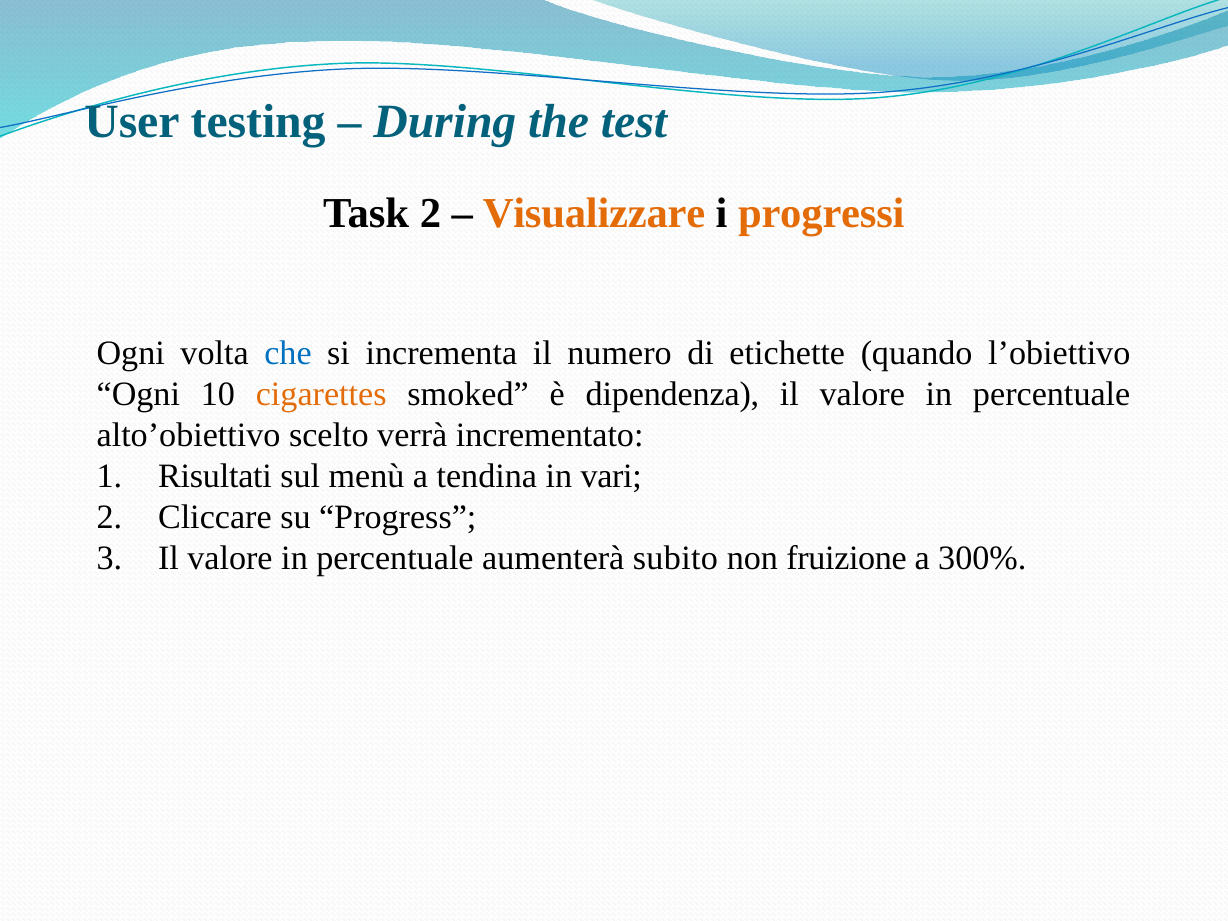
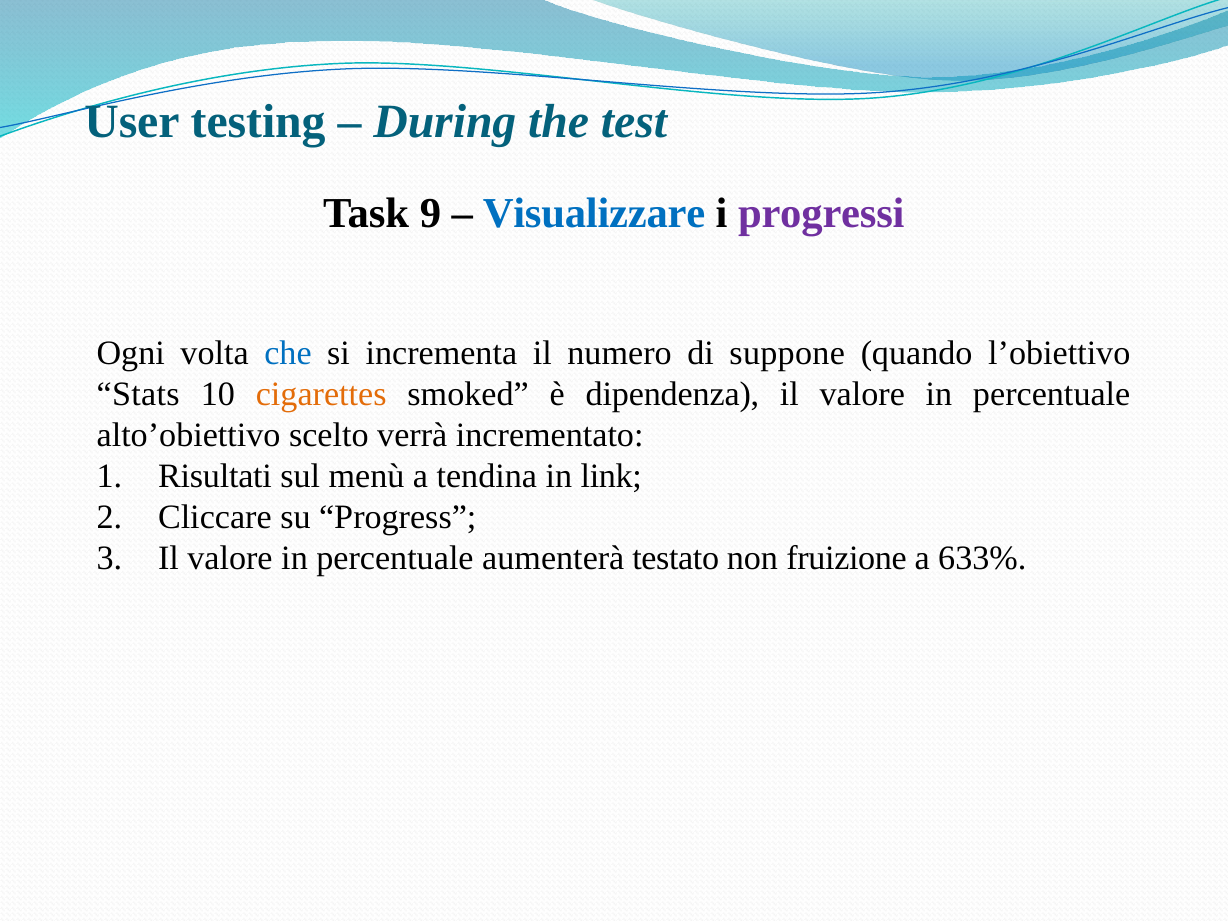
Task 2: 2 -> 9 (430, 213)
Visualizzare colour: orange -> blue (594, 213)
progressi colour: orange -> purple (821, 213)
etichette: etichette -> suppone (787, 353)
Ogni: Ogni -> Stats (138, 394)
vari: vari -> link (611, 476)
subito: subito -> testato (676, 558)
300%: 300% -> 633% (982, 558)
